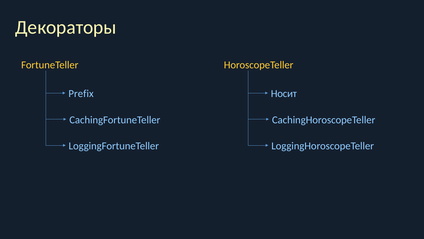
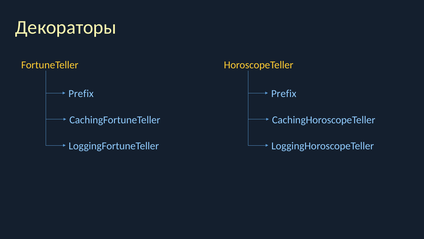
Носит: Носит -> Prefix (284, 94)
